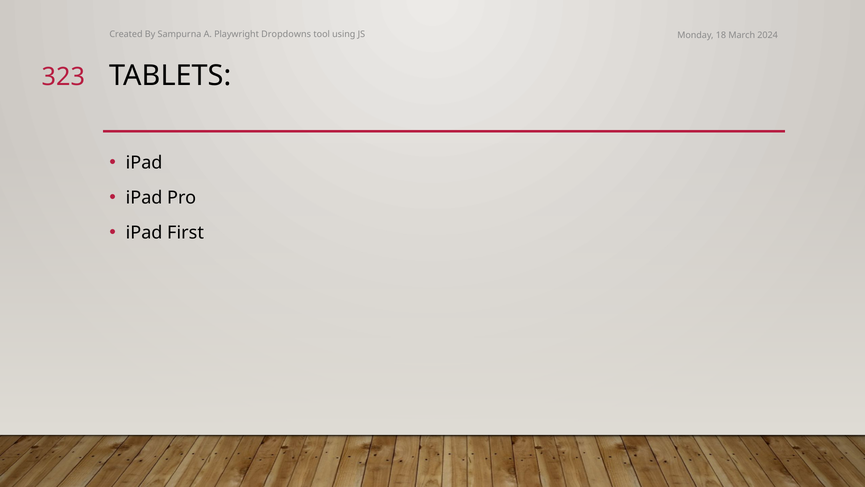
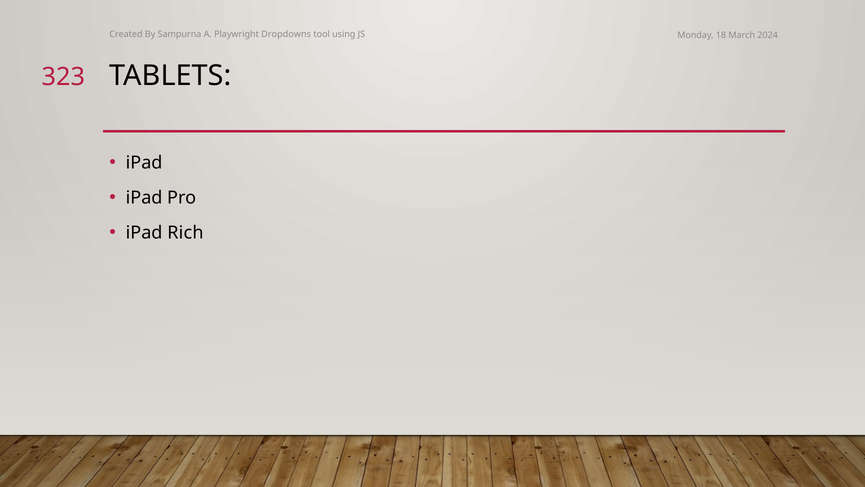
First: First -> Rich (185, 233)
